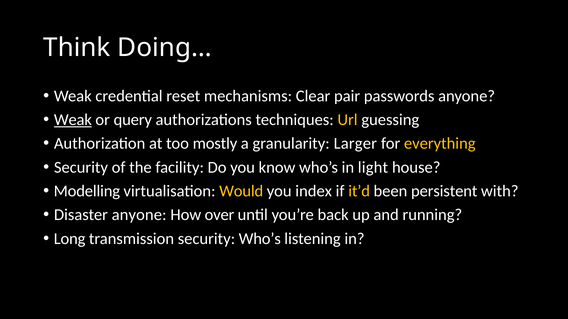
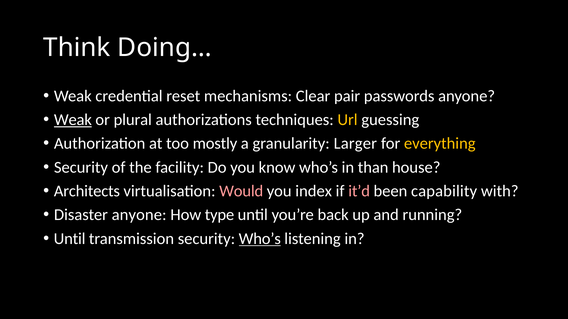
query: query -> plural (133, 120)
light: light -> than (373, 167)
Modelling: Modelling -> Architects (87, 191)
Would colour: yellow -> pink (241, 191)
it’d colour: yellow -> pink (359, 191)
persistent: persistent -> capability (444, 191)
over: over -> type (219, 215)
Long: Long -> Until (70, 239)
Who’s underline: none -> present (260, 239)
